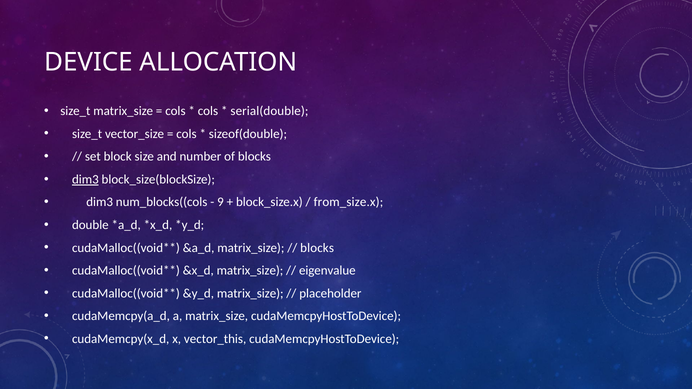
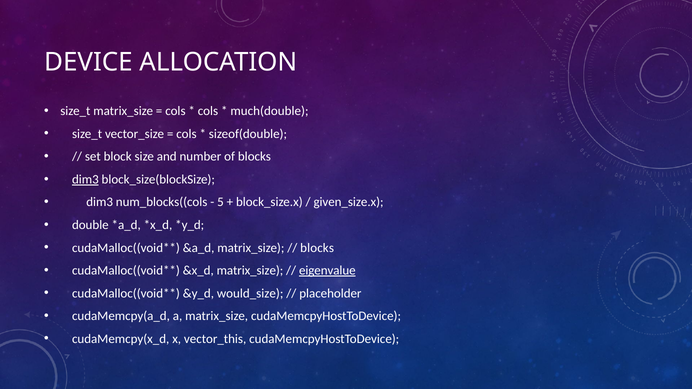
serial(double: serial(double -> much(double (269, 111)
9: 9 -> 5 (220, 202)
from_size.x: from_size.x -> given_size.x (349, 202)
eigenvalue underline: none -> present (327, 271)
&y_d matrix_size: matrix_size -> would_size (250, 293)
